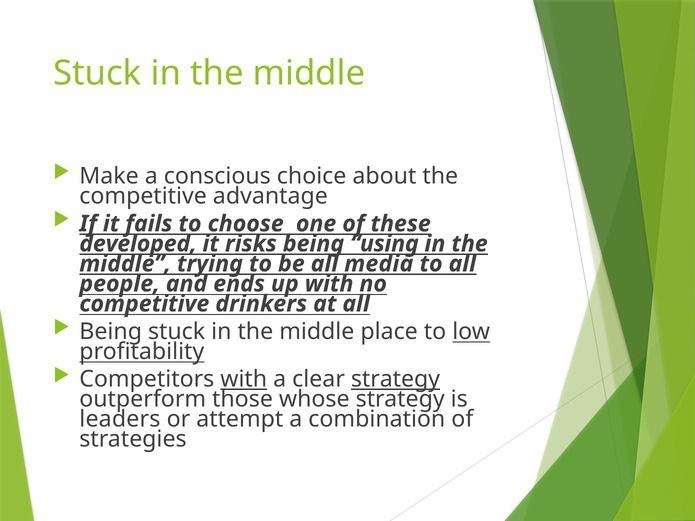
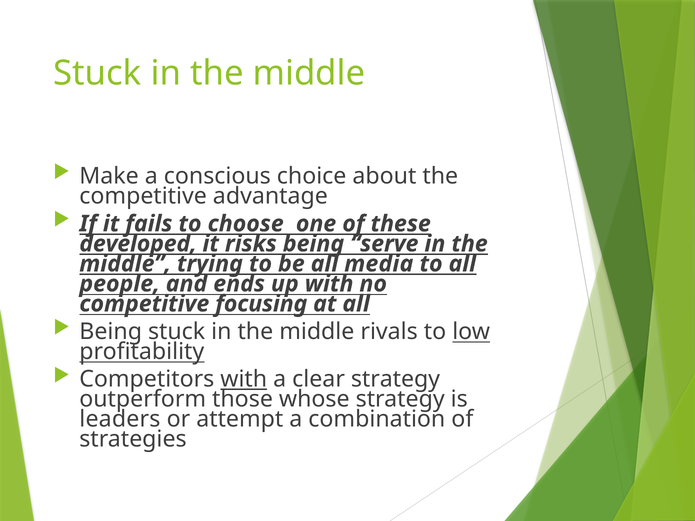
using: using -> serve (384, 244)
drinkers: drinkers -> focusing (261, 304)
place: place -> rivals (389, 332)
strategy underline: present -> none (395, 379)
